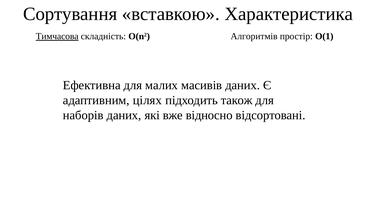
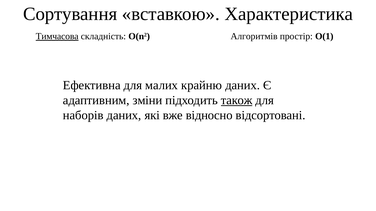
масивів: масивів -> крайню (202, 86)
цілях: цілях -> зміни (147, 101)
також underline: none -> present (237, 101)
